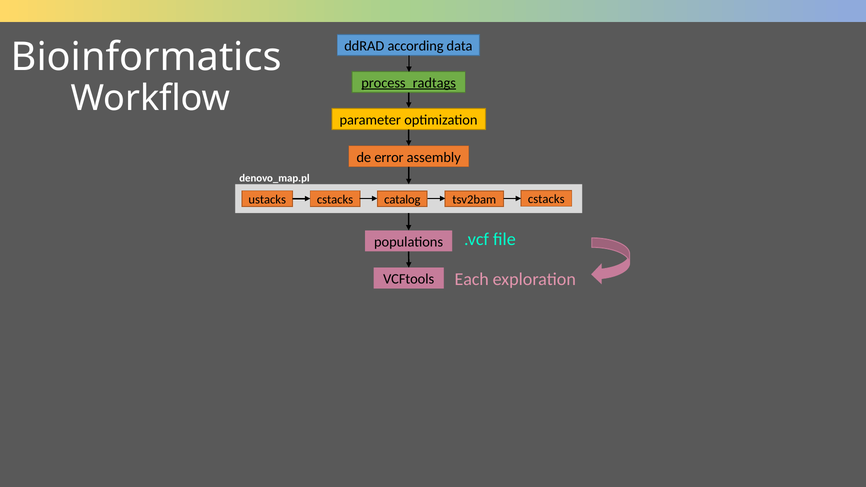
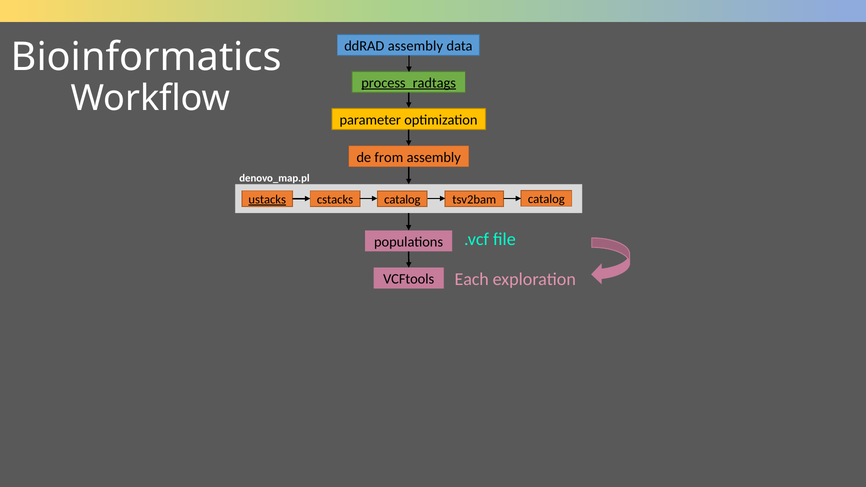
ddRAD according: according -> assembly (415, 46)
error: error -> from (389, 157)
ustacks underline: none -> present (267, 200)
tsv2bam cstacks: cstacks -> catalog (546, 199)
